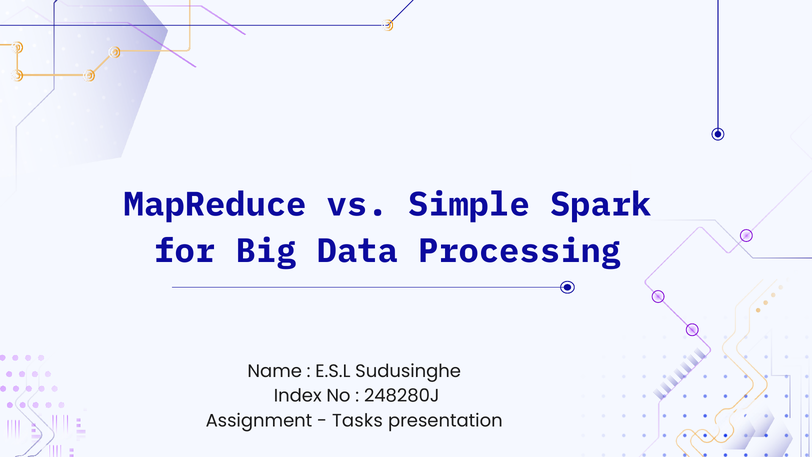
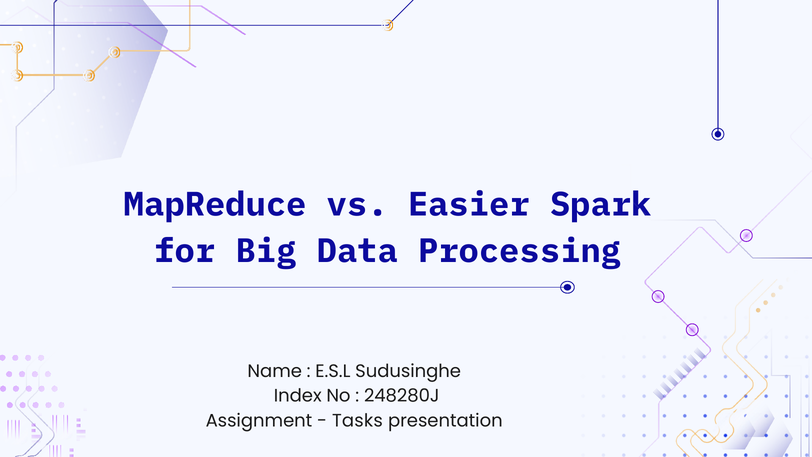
Simple: Simple -> Easier (469, 204)
